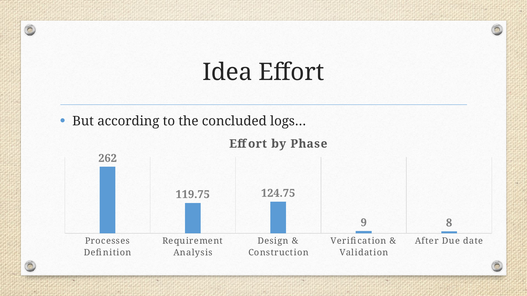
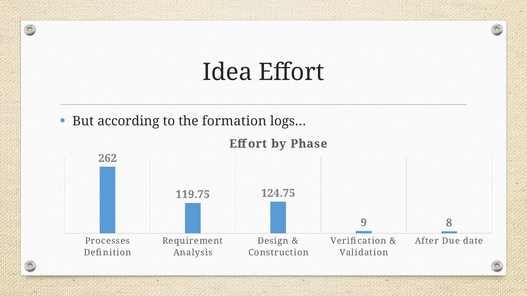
concluded: concluded -> formation (234, 121)
